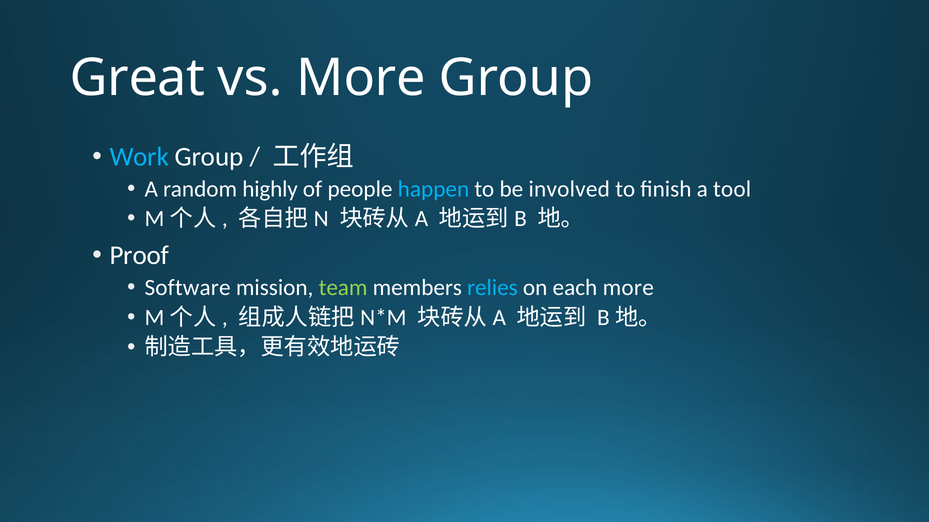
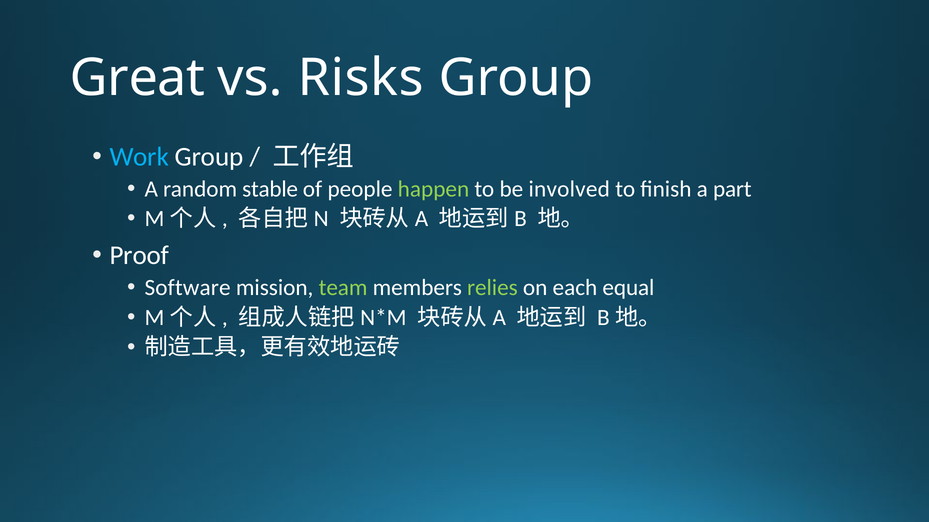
vs More: More -> Risks (361, 78)
highly: highly -> stable (270, 189)
happen colour: light blue -> light green (433, 189)
tool: tool -> part (732, 189)
relies colour: light blue -> light green (492, 288)
each more: more -> equal (628, 288)
